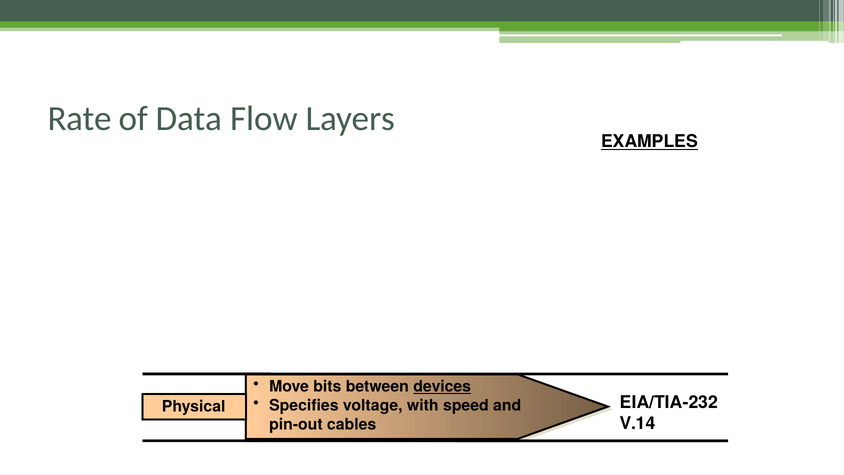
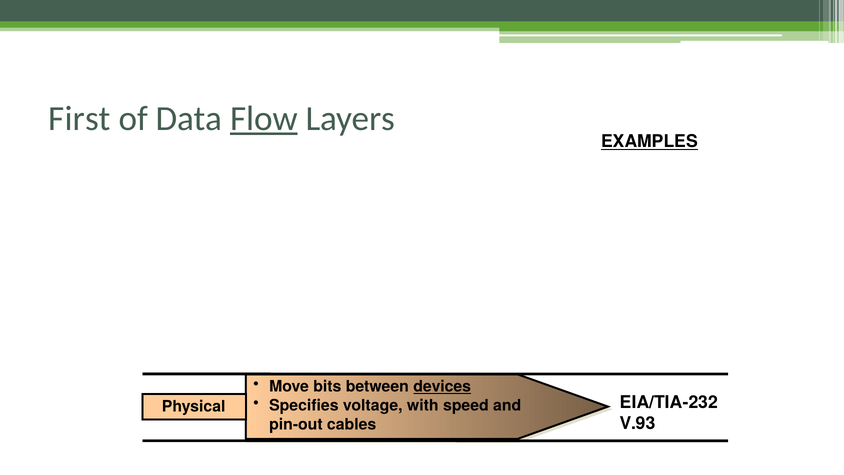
Rate: Rate -> First (80, 119)
Flow underline: none -> present (264, 119)
V.14: V.14 -> V.93 (638, 423)
